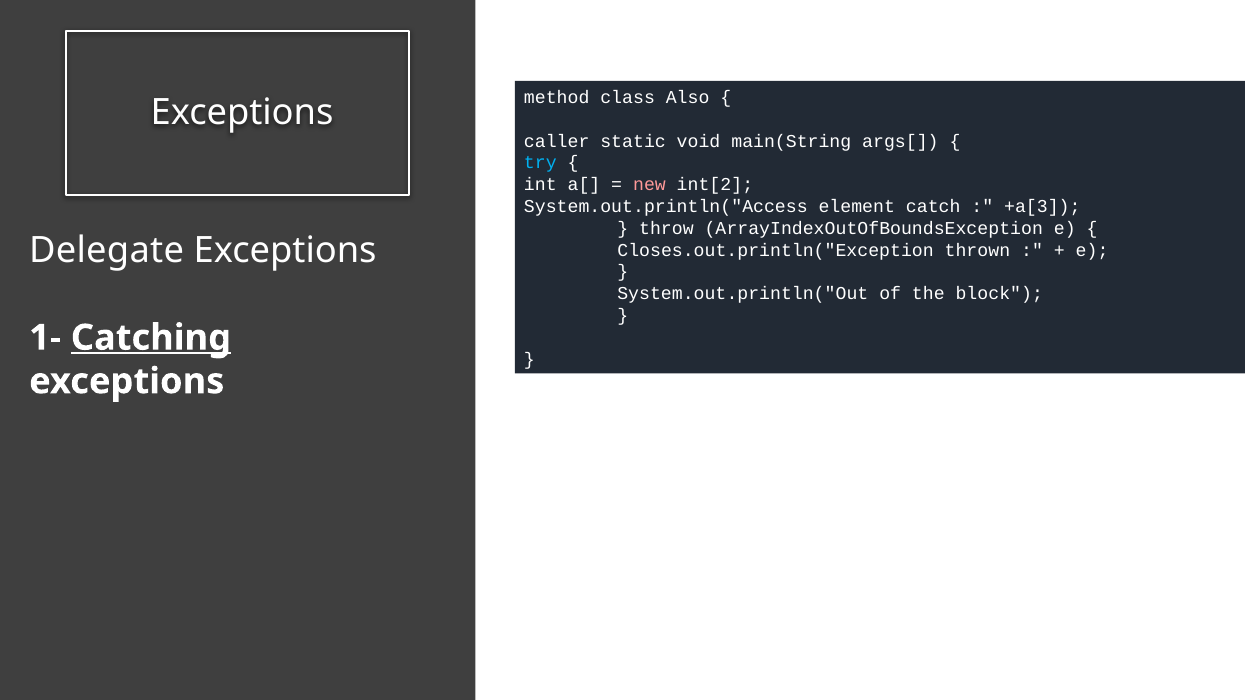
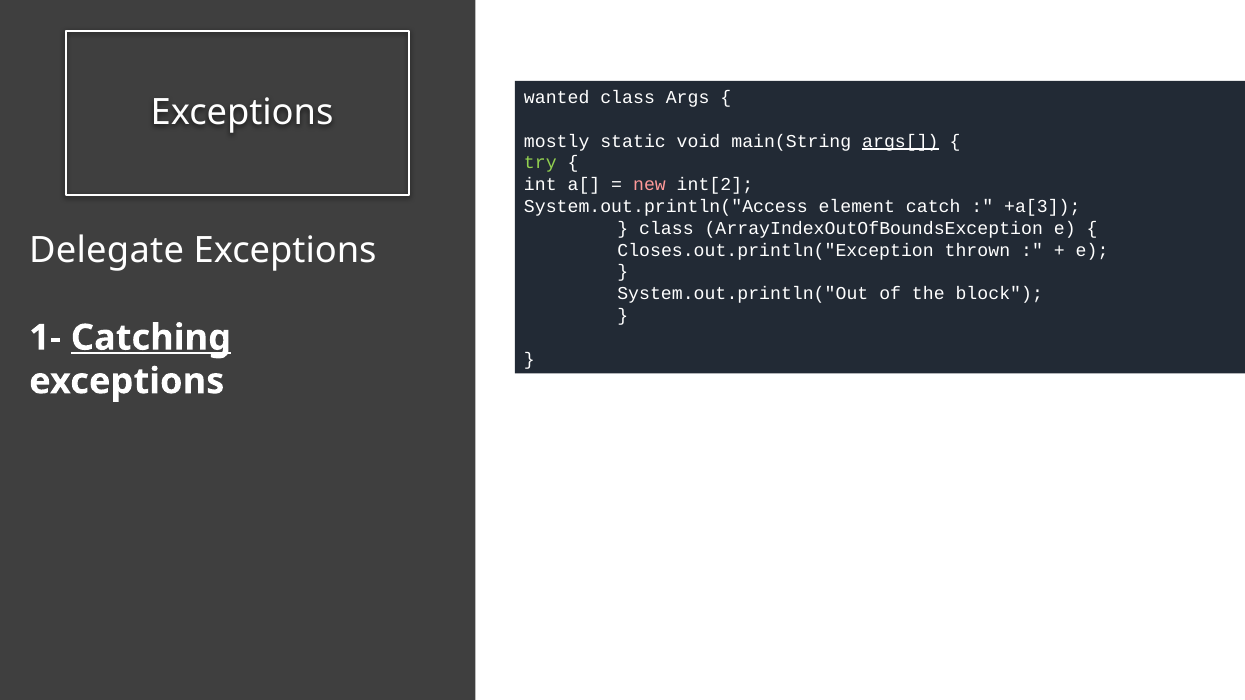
method: method -> wanted (557, 98)
Also: Also -> Args (688, 98)
caller: caller -> mostly (557, 141)
args[ underline: none -> present (900, 141)
try colour: light blue -> light green (540, 163)
throw: throw -> class (666, 228)
